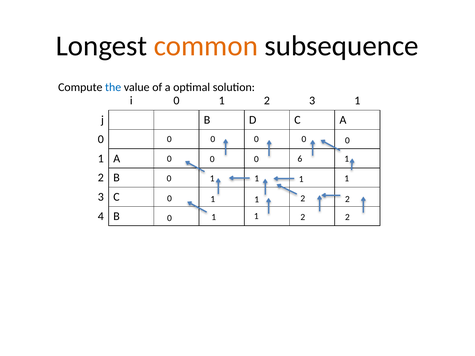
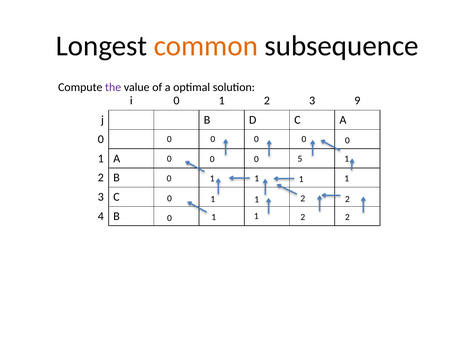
the colour: blue -> purple (113, 87)
3 1: 1 -> 9 (357, 101)
6: 6 -> 5 (300, 159)
